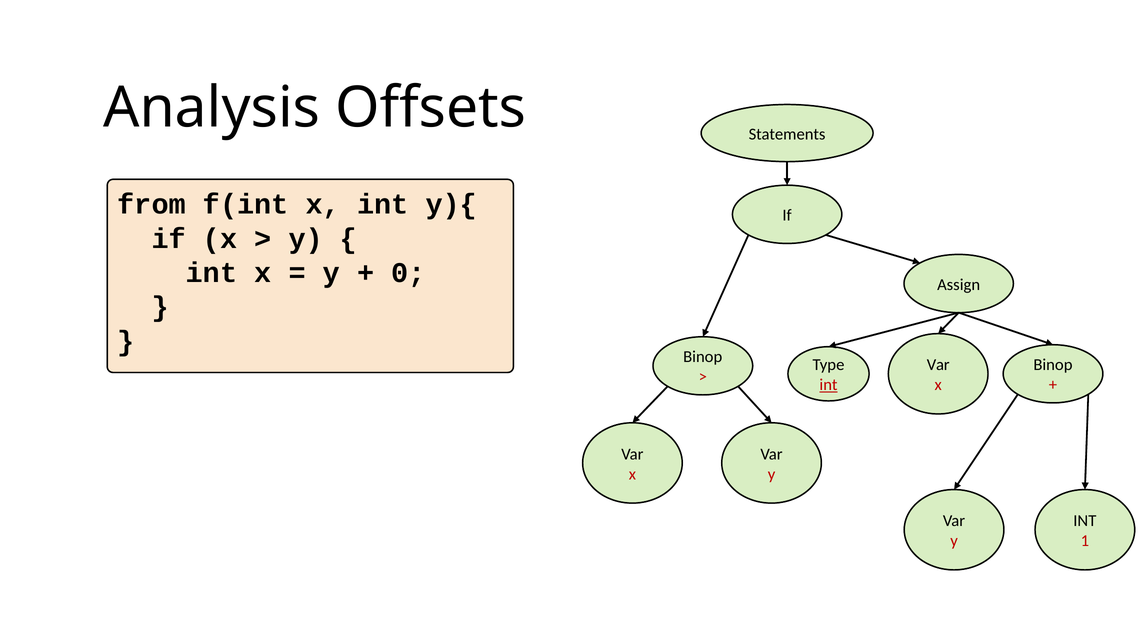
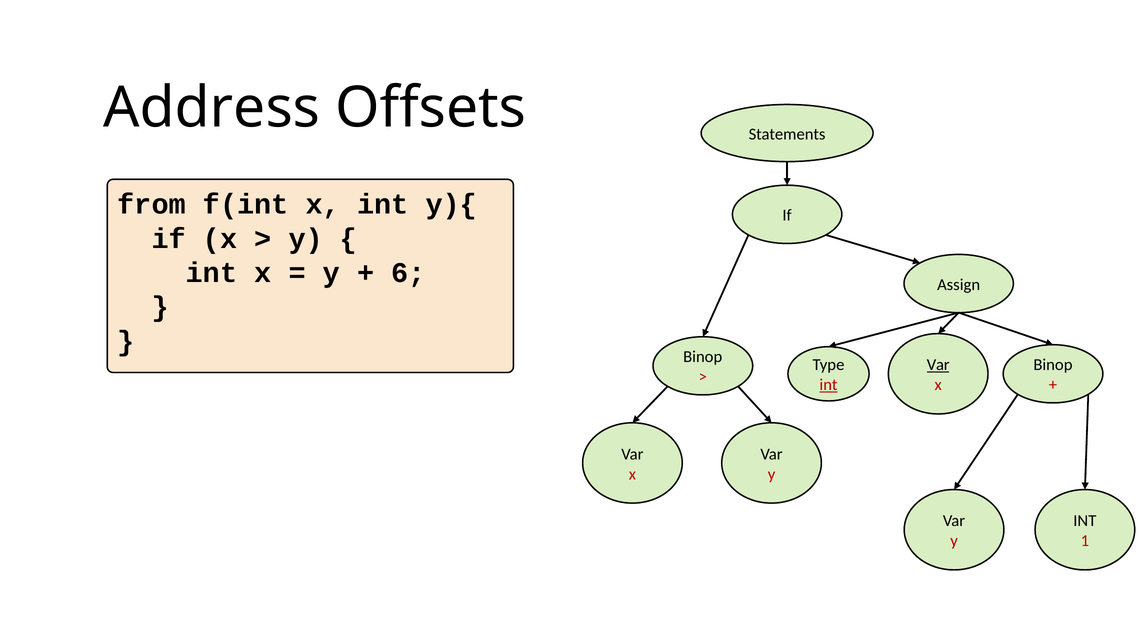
Analysis: Analysis -> Address (212, 108)
0: 0 -> 6 (408, 273)
Var underline: none -> present (938, 365)
